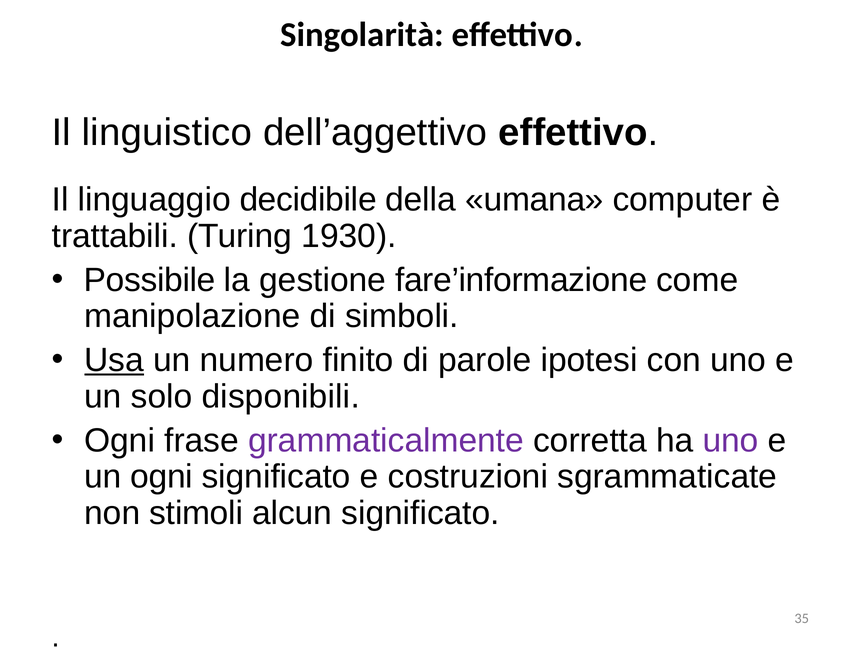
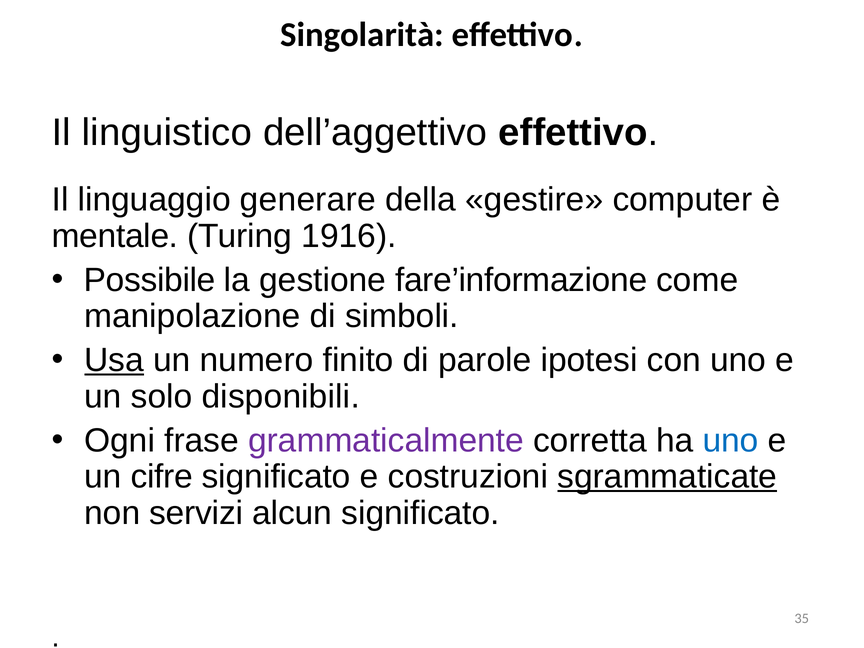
decidibile: decidibile -> generare (308, 200)
umana: umana -> gestire (534, 200)
trattabili: trattabili -> mentale (115, 236)
1930: 1930 -> 1916 (349, 236)
uno colour: purple -> blue (731, 440)
un ogni: ogni -> cifre (162, 477)
sgrammaticate underline: none -> present (667, 477)
stimoli: stimoli -> servizi (196, 513)
